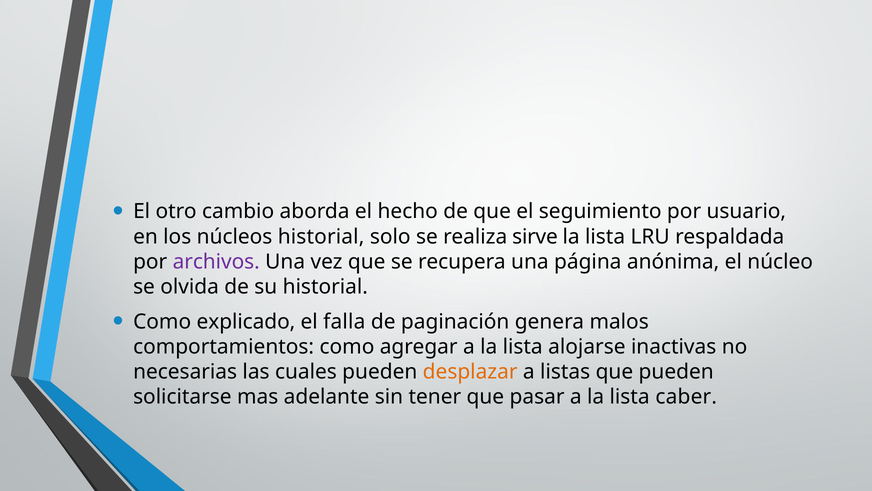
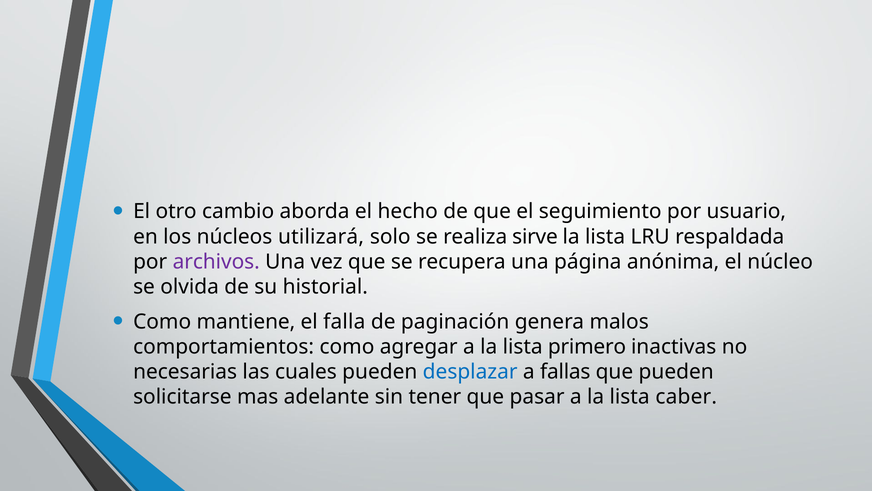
núcleos historial: historial -> utilizará (321, 236)
explicado: explicado -> mantiene (246, 321)
alojarse: alojarse -> primero (587, 346)
desplazar colour: orange -> blue (470, 371)
listas: listas -> fallas (565, 371)
